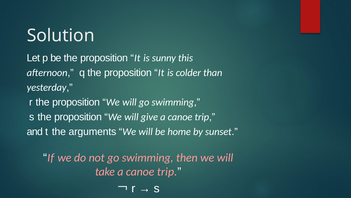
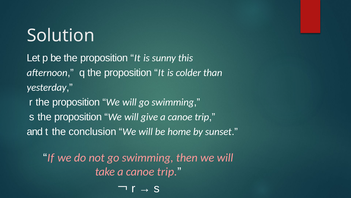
arguments: arguments -> conclusion (92, 131)
